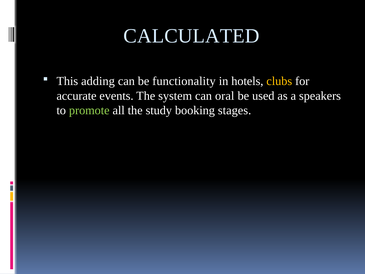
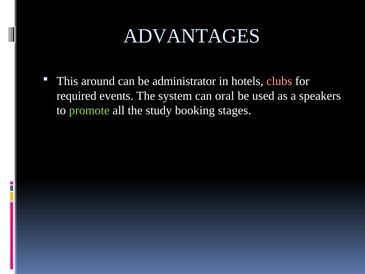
CALCULATED: CALCULATED -> ADVANTAGES (192, 36)
adding: adding -> around (98, 81)
functionality: functionality -> administrator (184, 81)
clubs colour: yellow -> pink (279, 81)
accurate: accurate -> required (76, 96)
